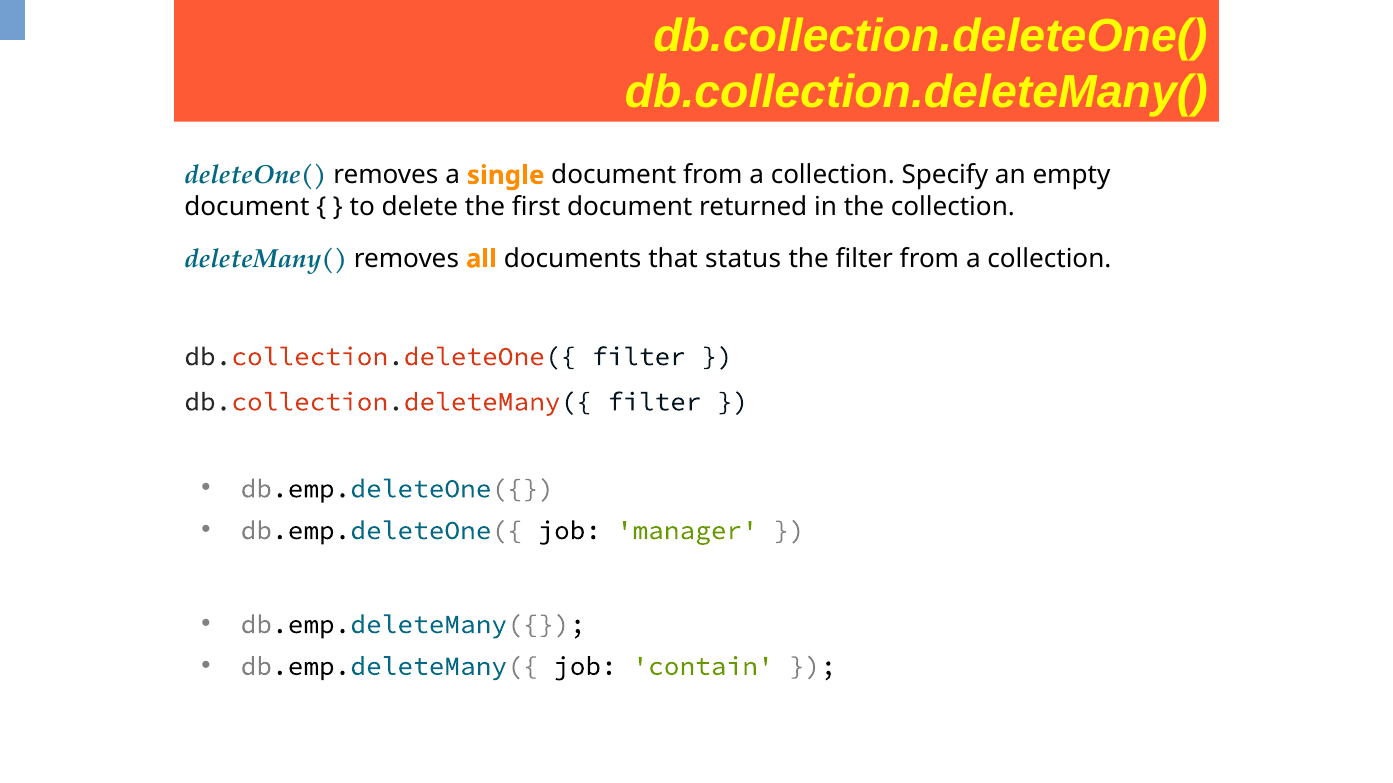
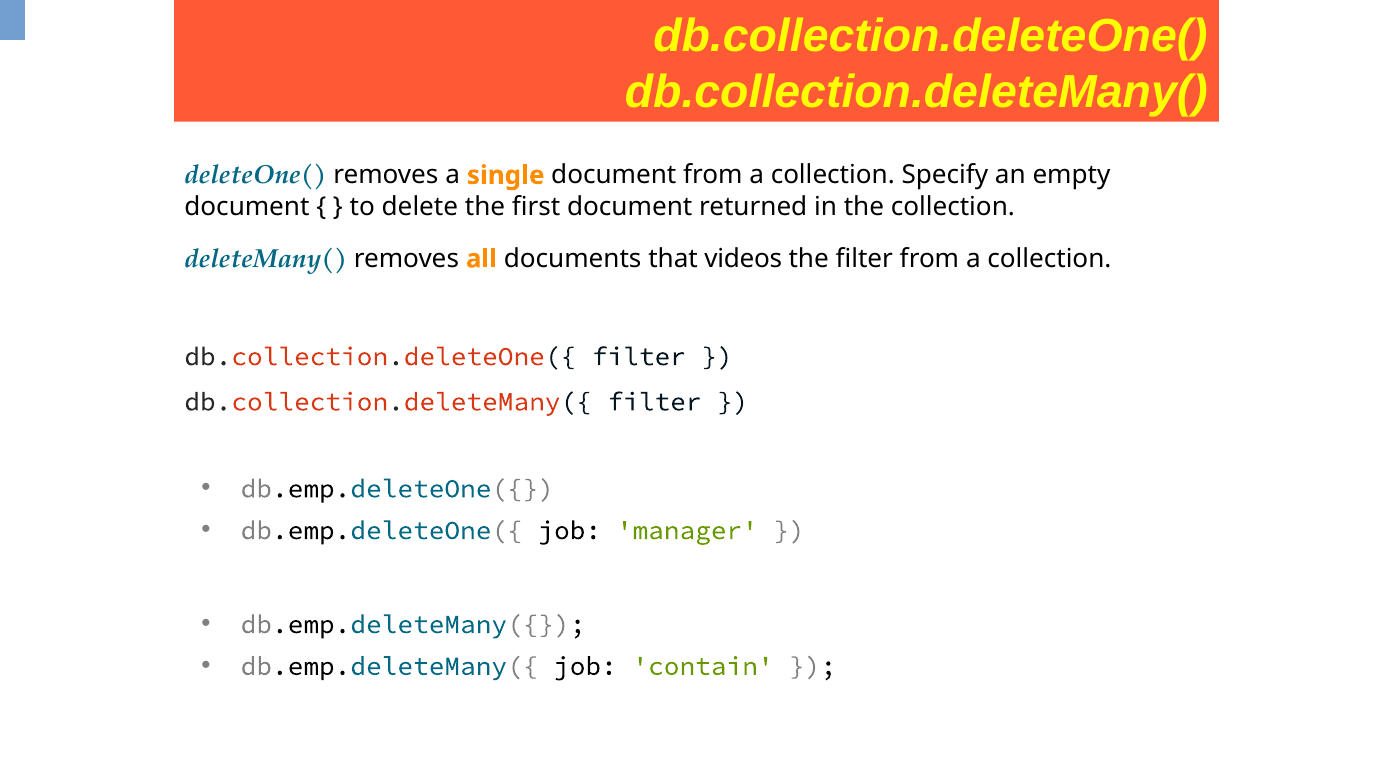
status: status -> videos (743, 259)
